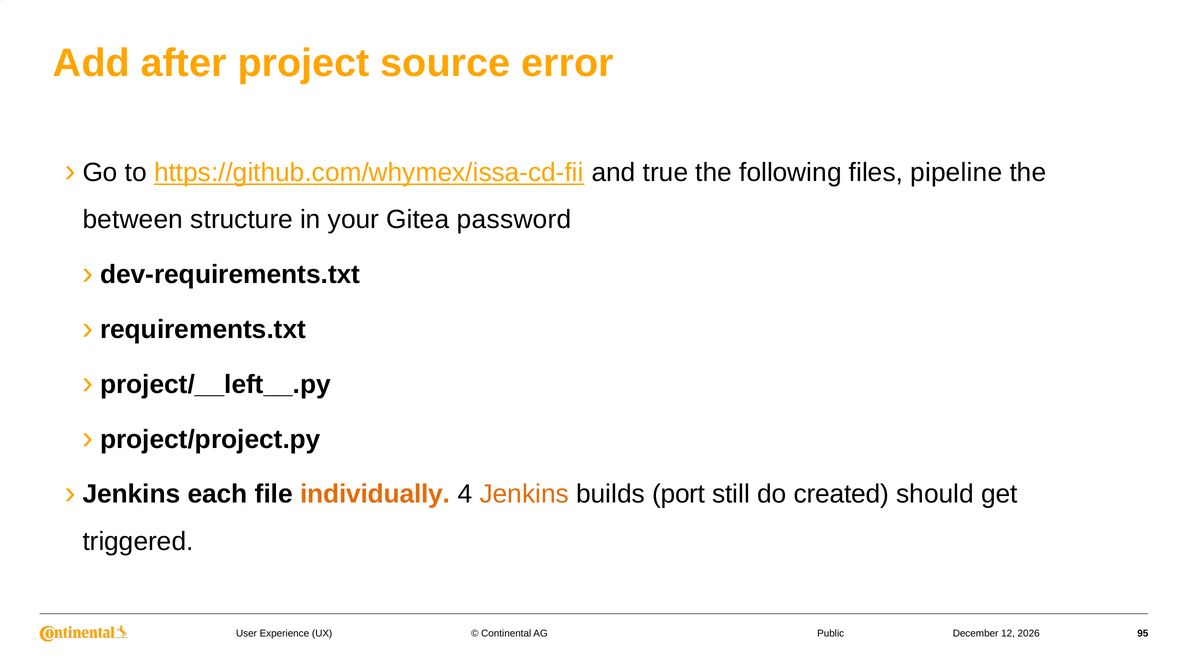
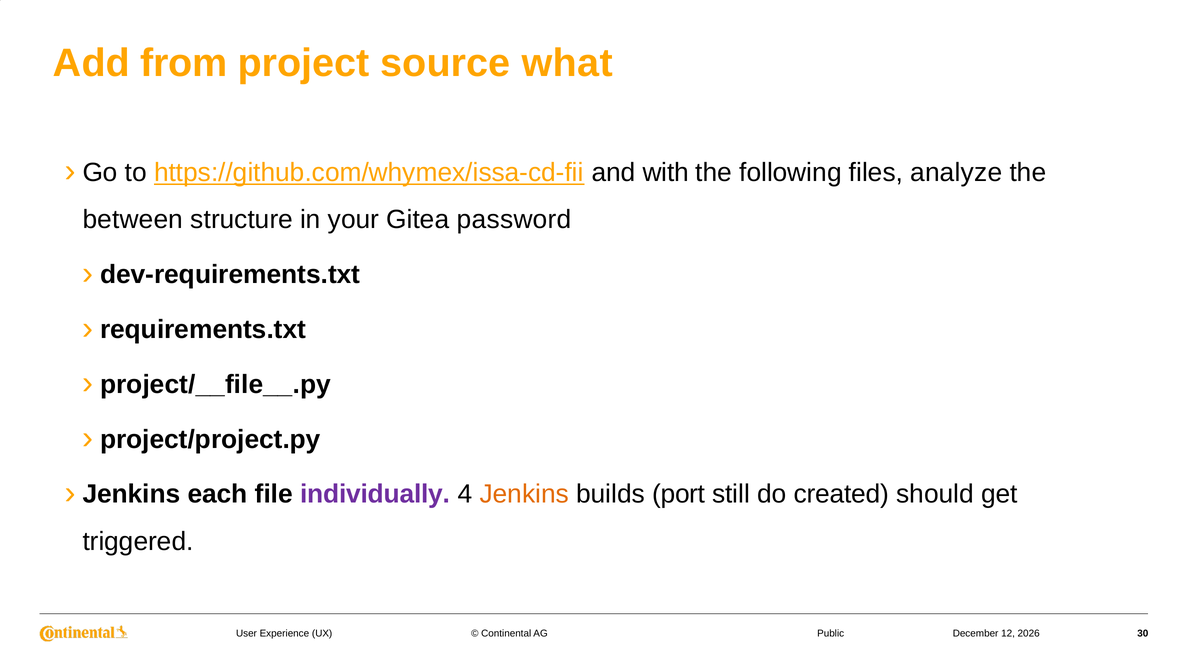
after: after -> from (184, 63)
error: error -> what (567, 63)
true: true -> with (666, 172)
pipeline: pipeline -> analyze (956, 172)
project/__left__.py: project/__left__.py -> project/__file__.py (215, 385)
individually colour: orange -> purple (375, 494)
95: 95 -> 30 (1143, 634)
